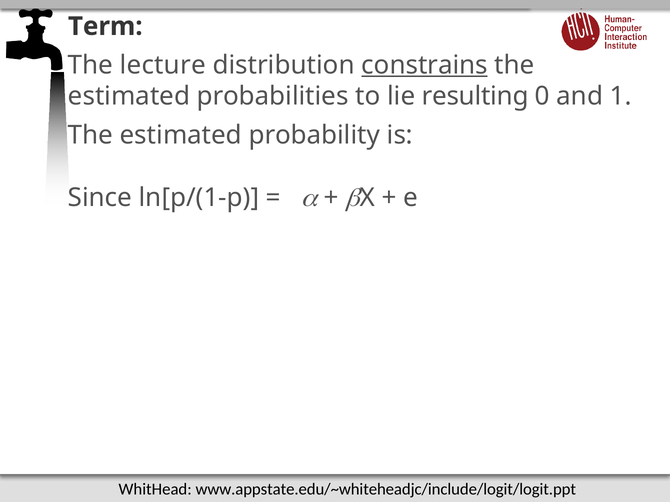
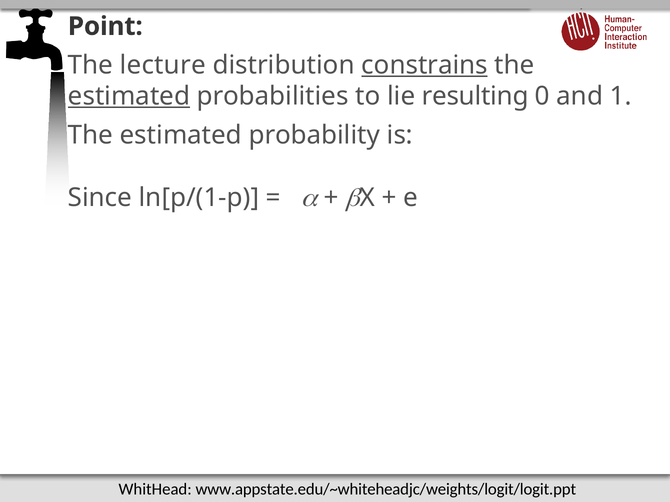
Term: Term -> Point (105, 26)
estimated underline: none -> present (129, 96)
www.appstate.edu/~whiteheadjc/include/logit/logit.ppt: www.appstate.edu/~whiteheadjc/include/logit/logit.ppt -> www.appstate.edu/~whiteheadjc/weights/logit/logit.ppt (386, 490)
